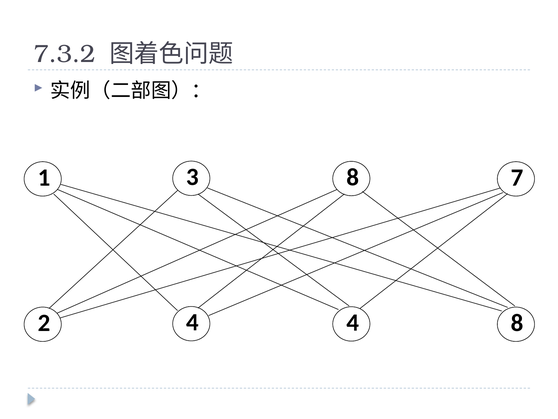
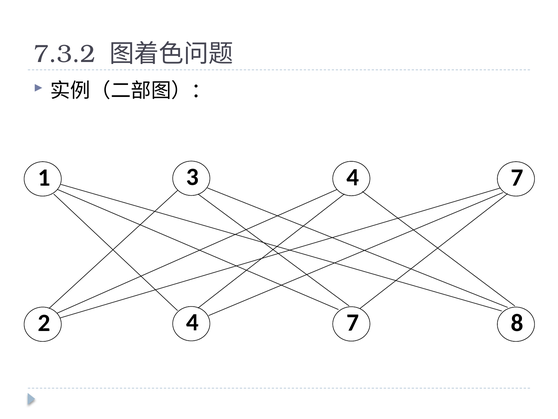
1 8: 8 -> 4 (353, 177)
2 4: 4 -> 7 (353, 322)
